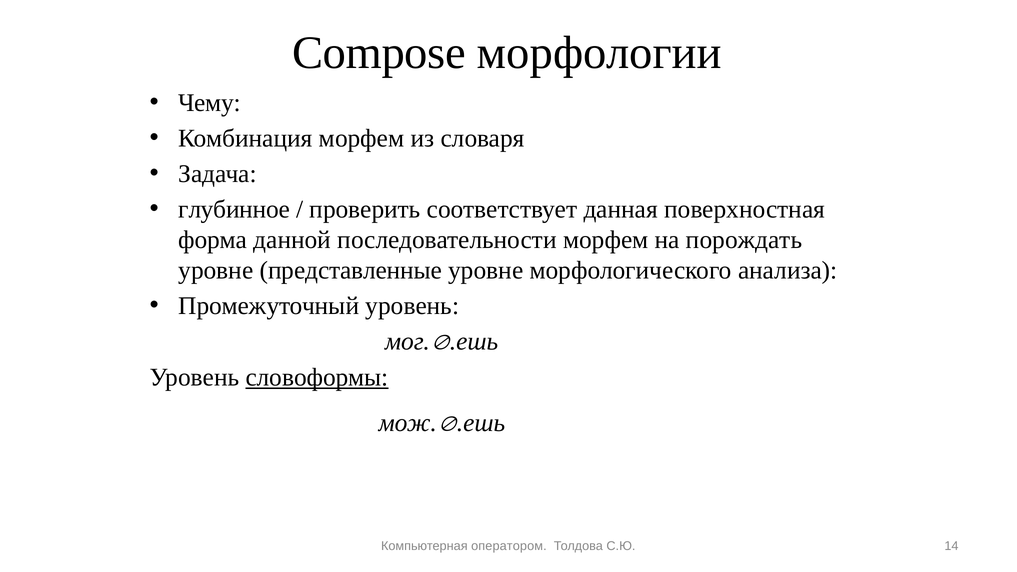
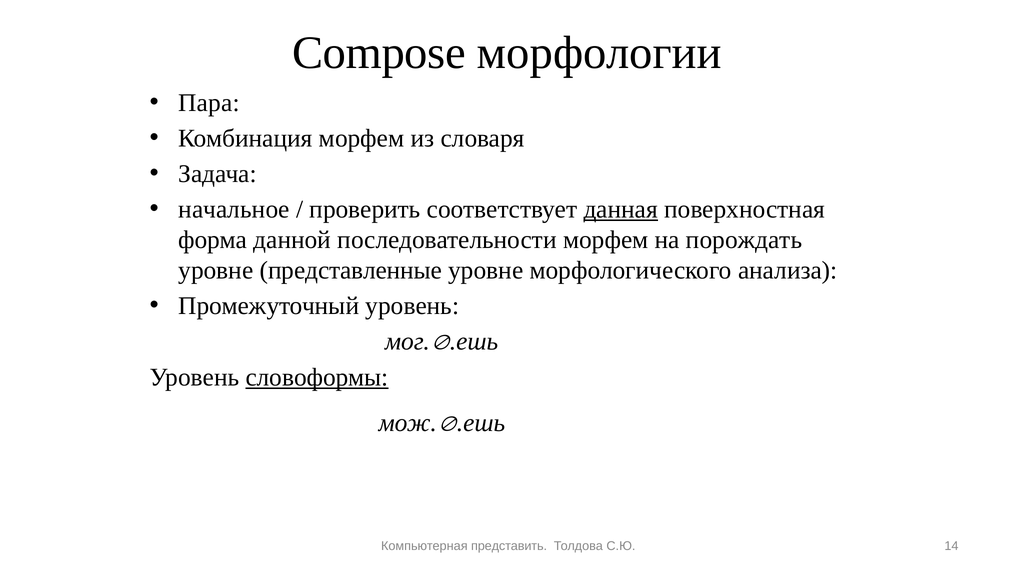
Чему: Чему -> Пара (209, 103)
глубинное: глубинное -> начальное (234, 209)
данная underline: none -> present (621, 209)
оператором: оператором -> представить (509, 546)
